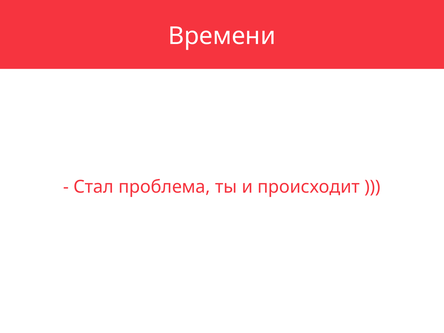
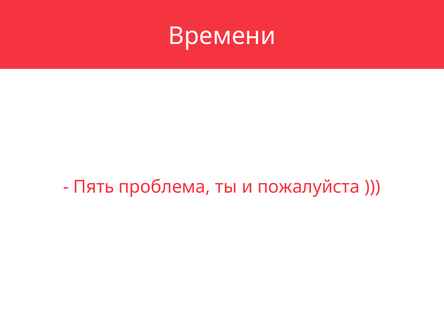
Стал: Стал -> Пять (94, 187)
происходит: происходит -> пожалуйста (309, 187)
